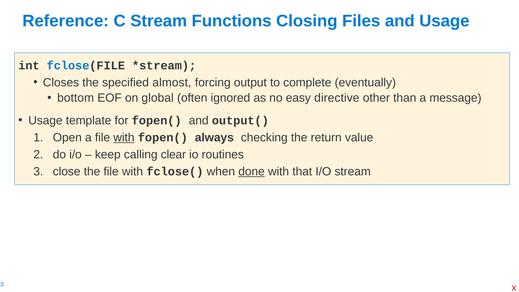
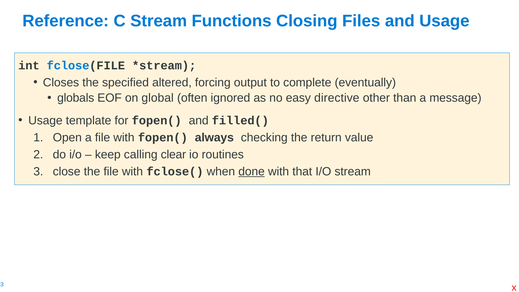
almost: almost -> altered (172, 82)
bottom: bottom -> globals (76, 98)
output(: output( -> filled( (240, 121)
with underline: present -> none (124, 138)
